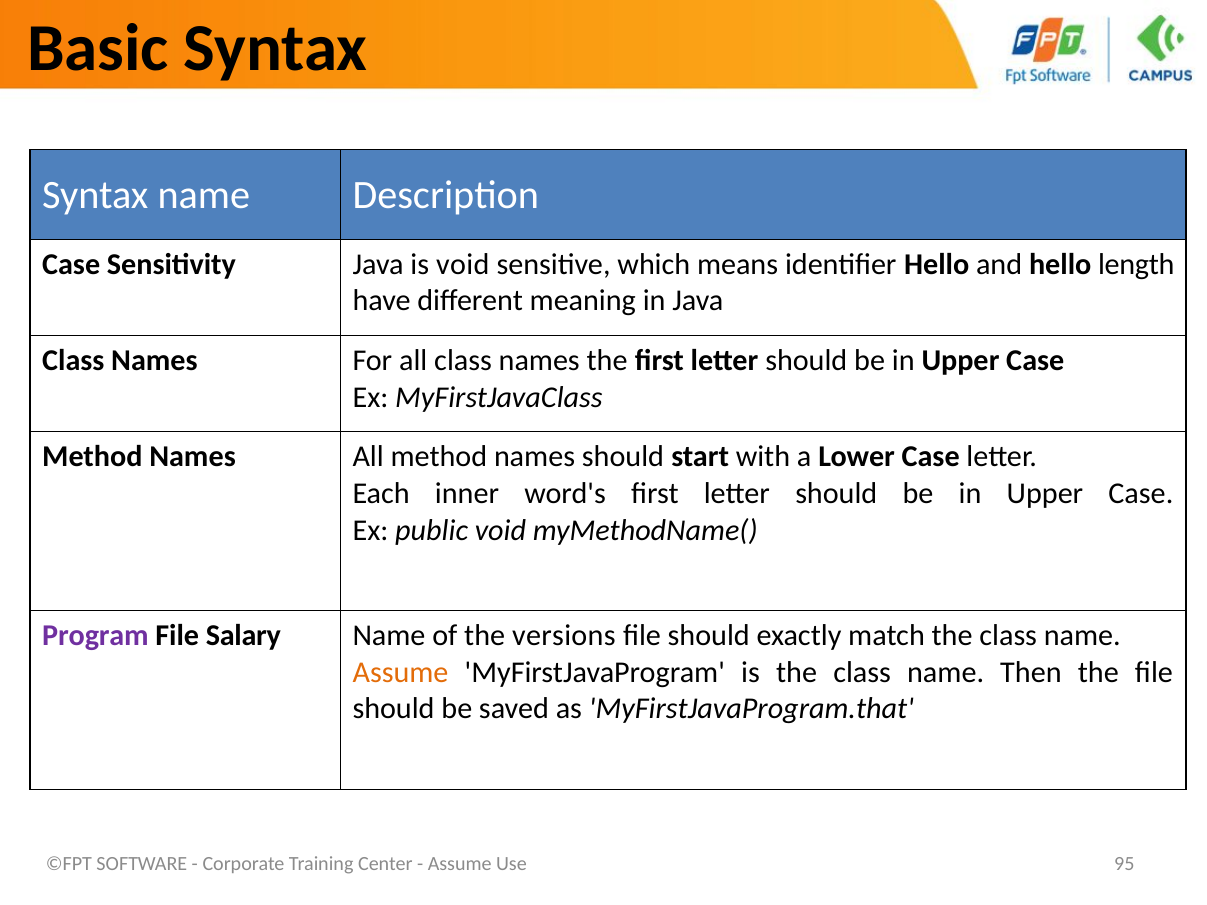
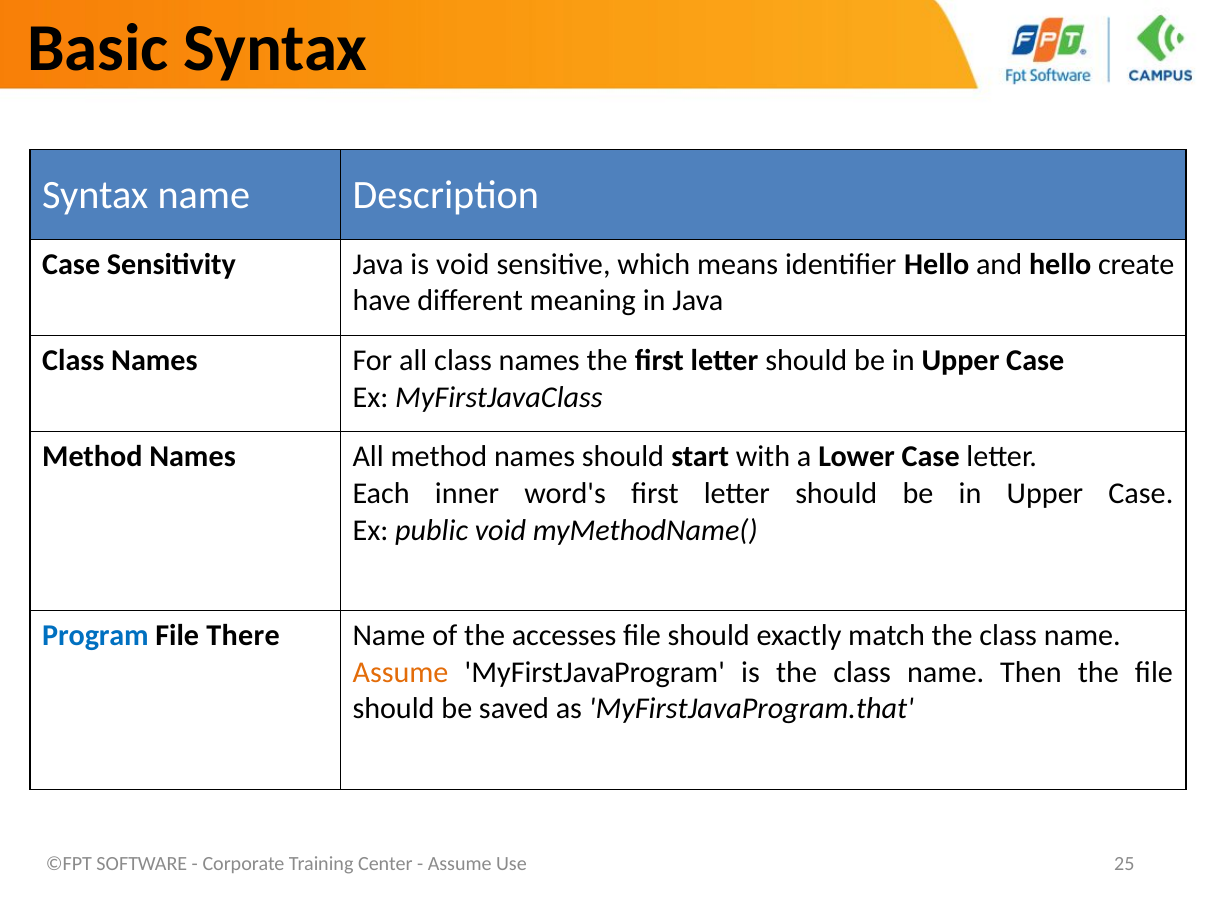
length: length -> create (1136, 264)
Program colour: purple -> blue (96, 636)
Salary: Salary -> There (243, 636)
versions: versions -> accesses (564, 636)
95: 95 -> 25 (1124, 864)
